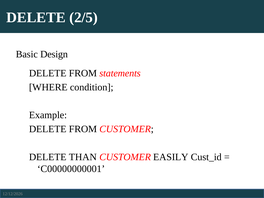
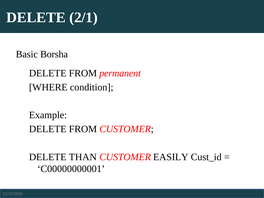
2/5: 2/5 -> 2/1 (84, 18)
Design: Design -> Borsha (54, 54)
statements: statements -> permanent (120, 73)
